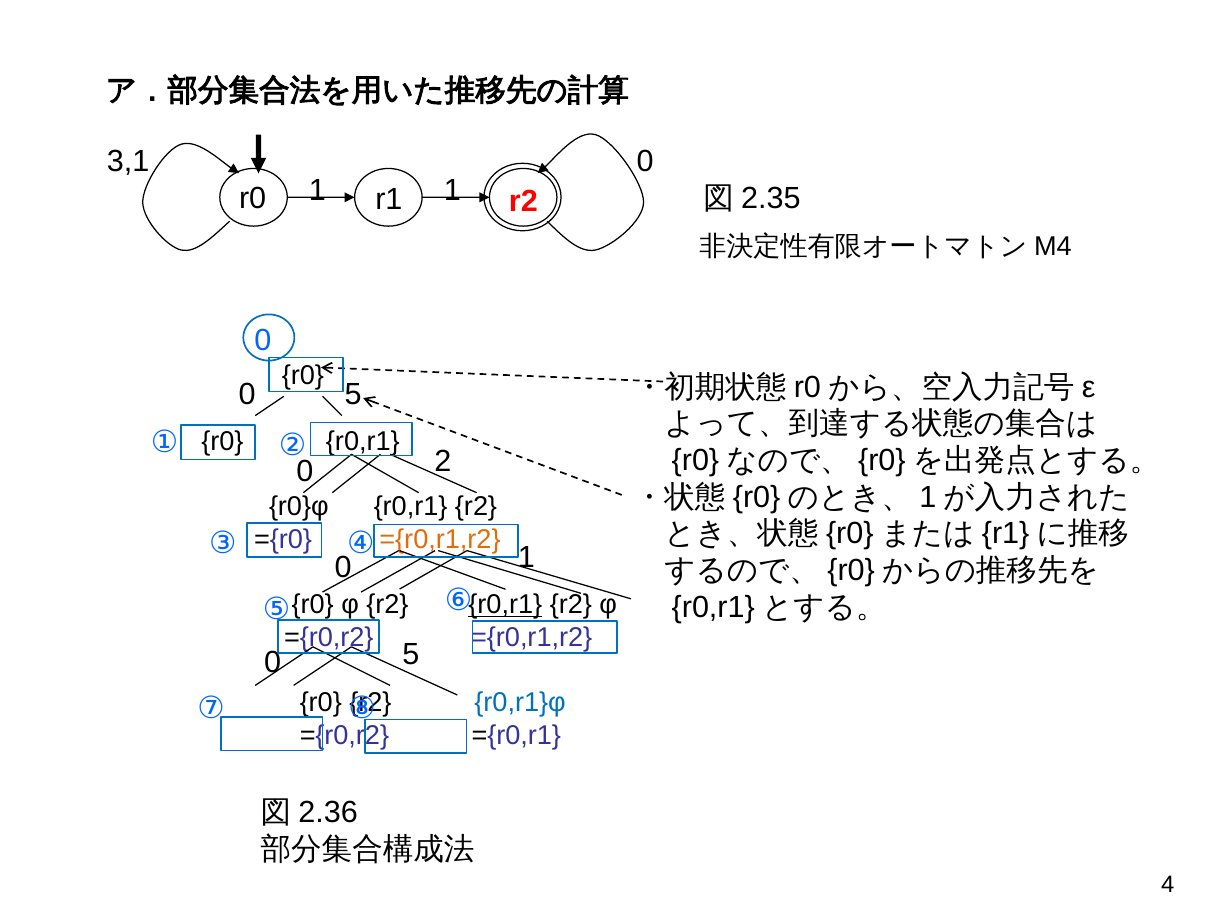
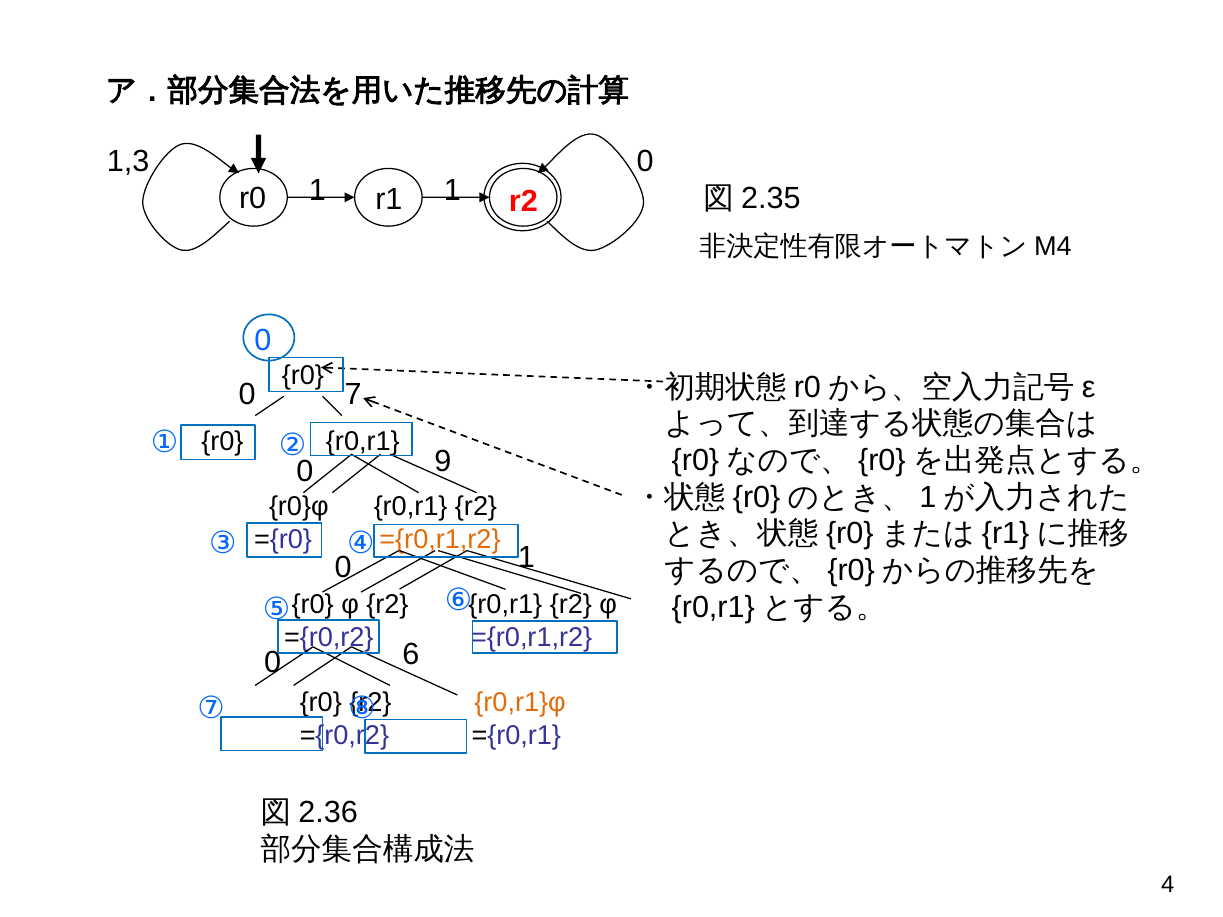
3,1: 3,1 -> 1,3 (128, 161)
5: 5 -> 7 (353, 394)
2: 2 -> 9 (443, 462)
r0,r1 underline: present -> none (505, 605)
5: 5 -> 6 (411, 654)
r0,r1}φ colour: blue -> orange (520, 703)
